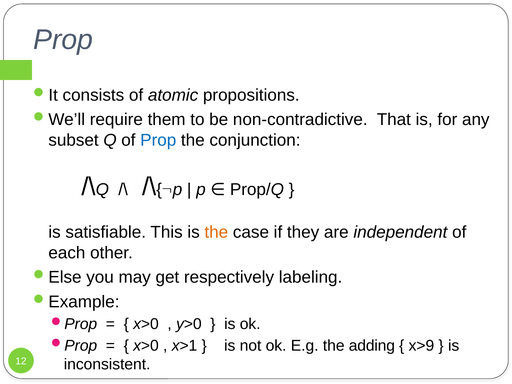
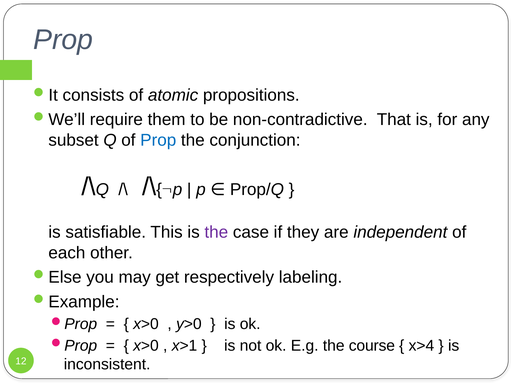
the colour: orange -> purple (216, 232)
adding: adding -> course (372, 346)
x>9: x>9 -> x>4 (421, 346)
